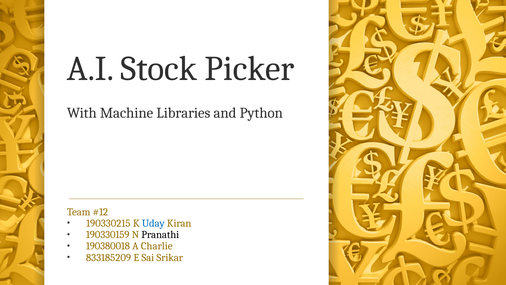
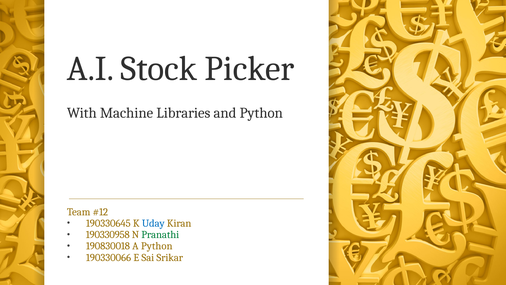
190330215: 190330215 -> 190330645 (108, 223)
190330159: 190330159 -> 190330958 (108, 234)
Pranathi colour: black -> green (160, 234)
190380018: 190380018 -> 190830018 (108, 246)
A Charlie: Charlie -> Python (157, 246)
833185209: 833185209 -> 190330066 (109, 257)
